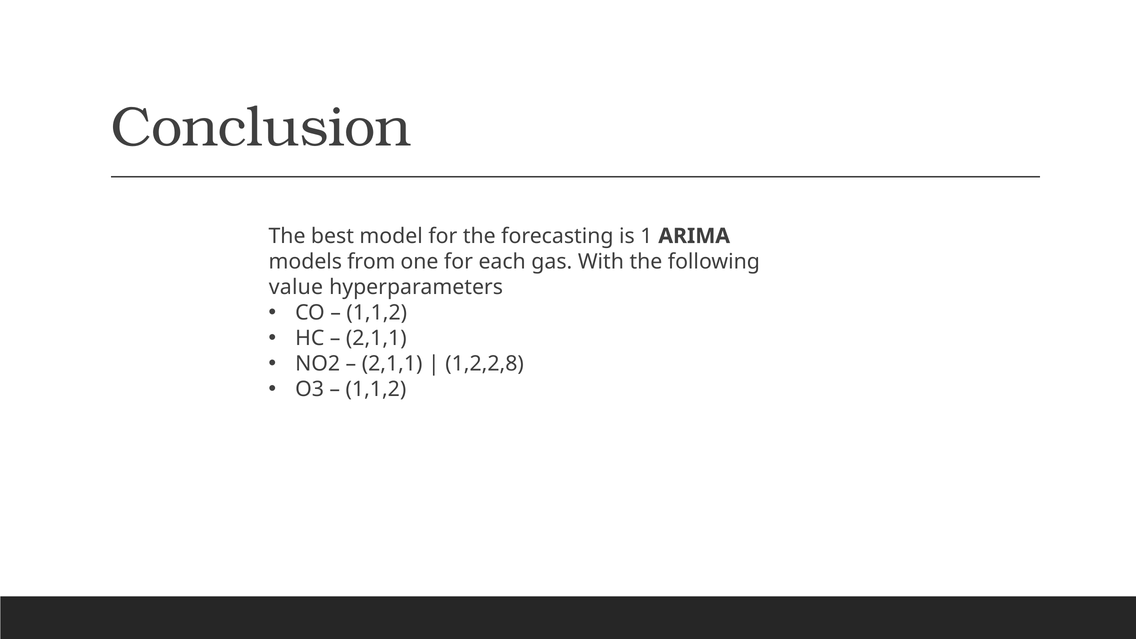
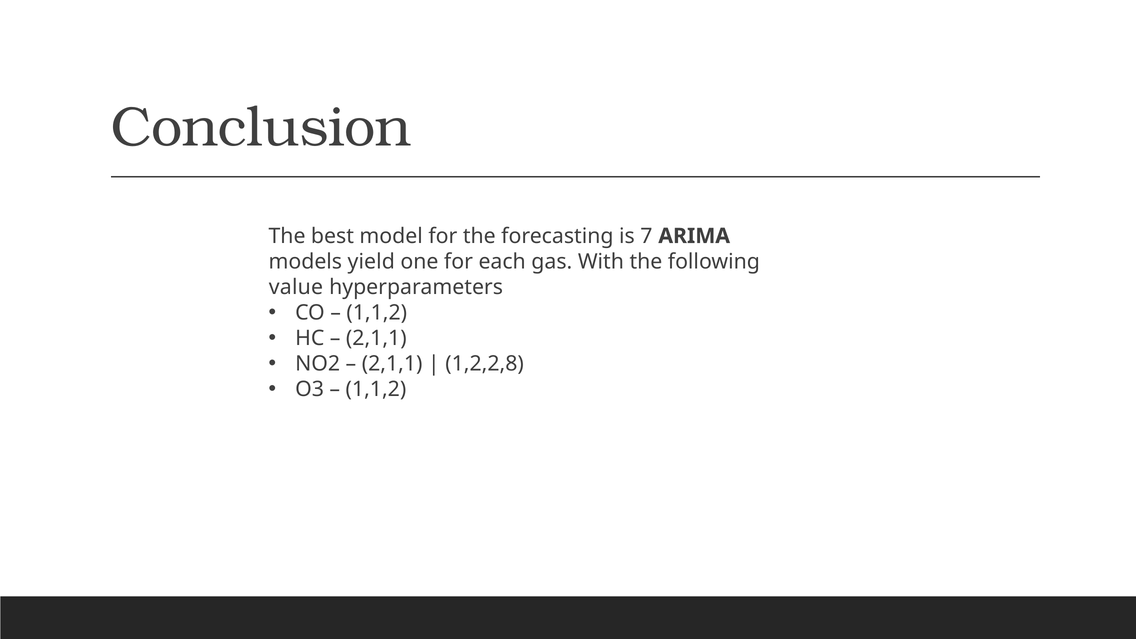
1: 1 -> 7 (646, 236)
from: from -> yield (371, 262)
